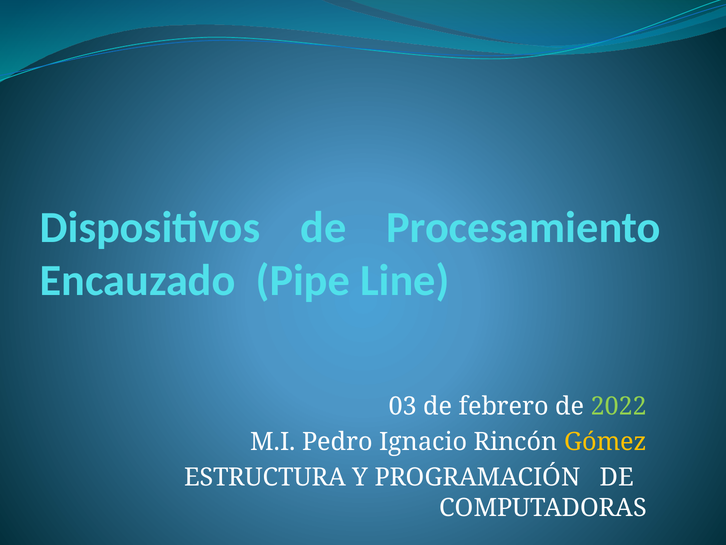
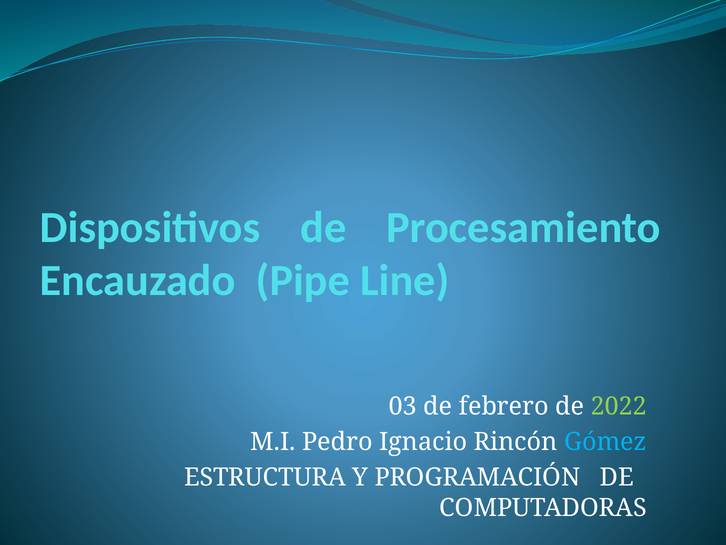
Gómez colour: yellow -> light blue (605, 442)
